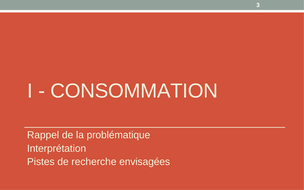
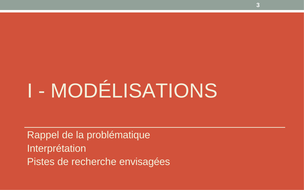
CONSOMMATION: CONSOMMATION -> MODÉLISATIONS (134, 91)
